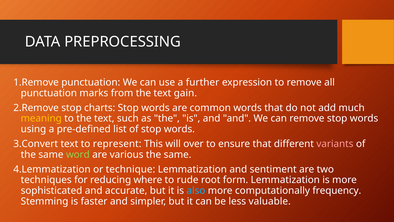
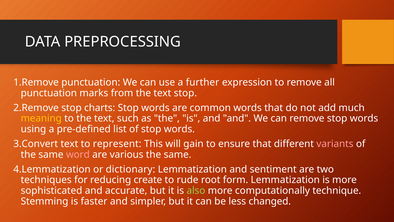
text gain: gain -> stop (185, 93)
over: over -> gain (193, 144)
word colour: light green -> pink (78, 154)
technique: technique -> dictionary (130, 169)
where: where -> create (148, 180)
also colour: light blue -> light green (196, 190)
frequency: frequency -> technique (337, 190)
valuable: valuable -> changed (270, 201)
